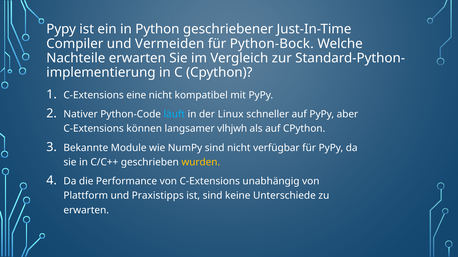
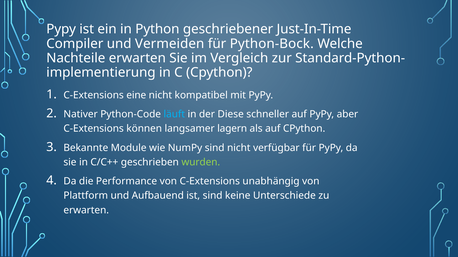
Linux: Linux -> Diese (231, 115)
vlhjwh: vlhjwh -> lagern (232, 129)
wurden colour: yellow -> light green (201, 163)
Praxistipps: Praxistipps -> Aufbauend (158, 196)
